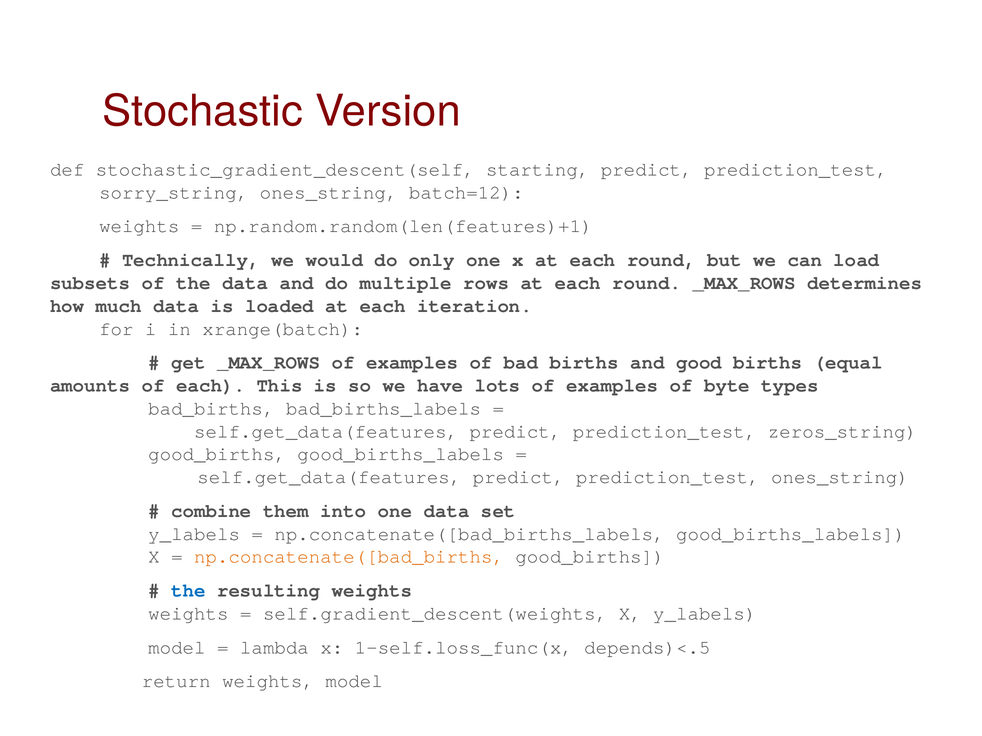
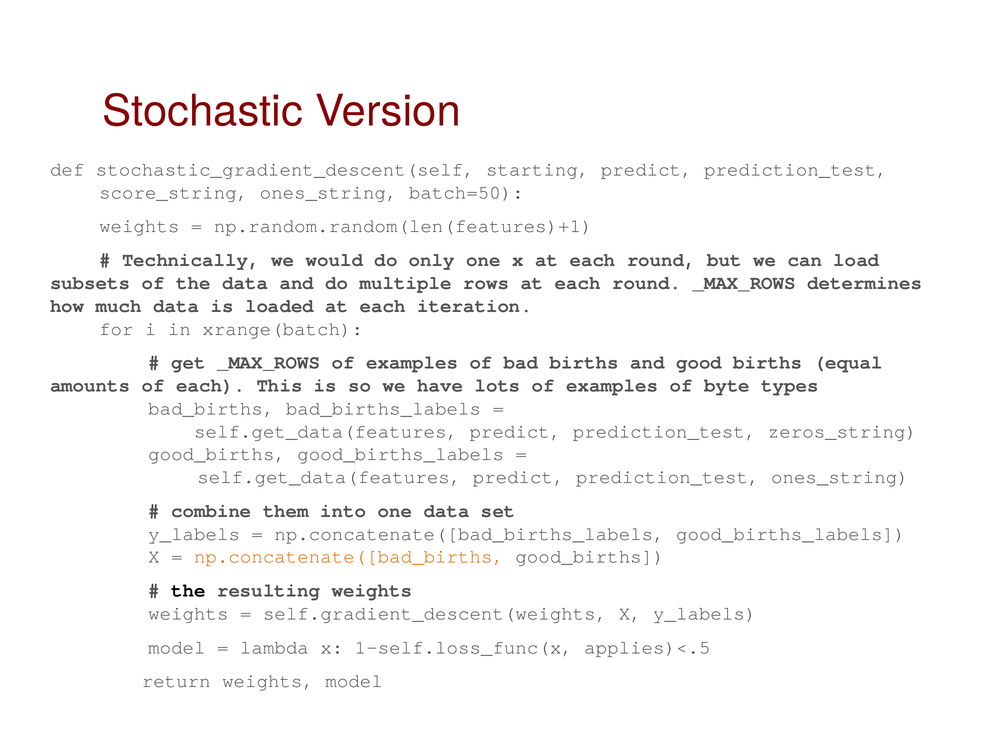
sorry_string: sorry_string -> score_string (174, 192)
batch=12: batch=12 -> batch=50 (466, 192)
the colour: blue -> black (188, 591)
depends)<.5: depends)<.5 -> applies)<.5 (647, 648)
